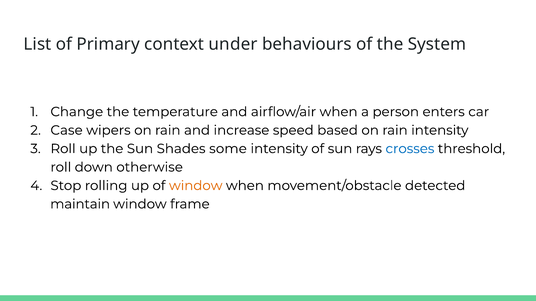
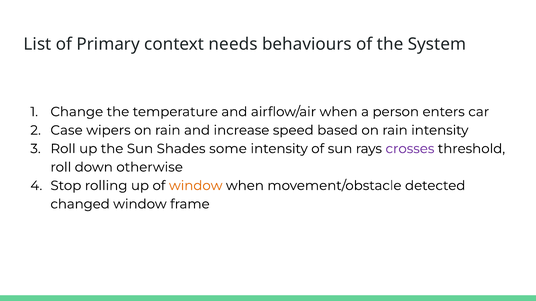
under: under -> needs (233, 44)
crosses colour: blue -> purple (410, 149)
maintain: maintain -> changed (80, 204)
